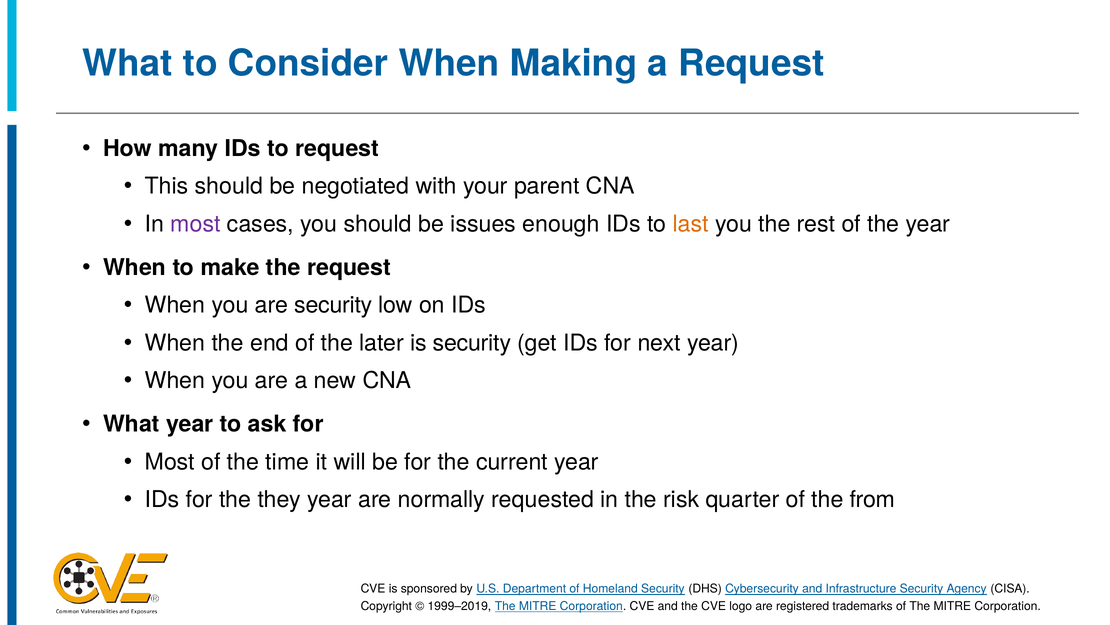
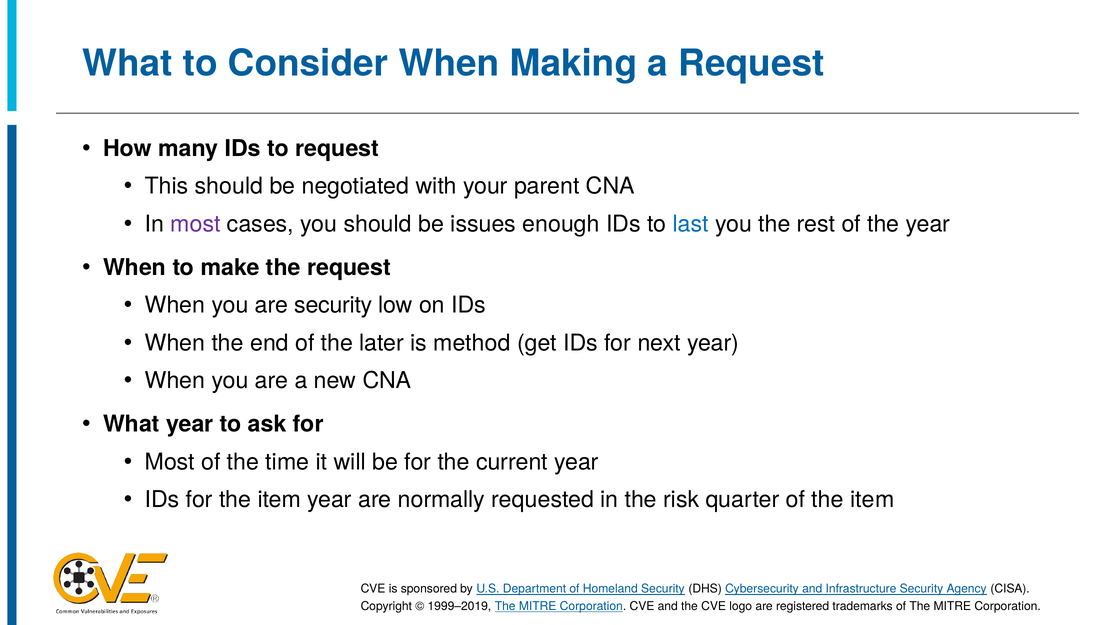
last colour: orange -> blue (691, 224)
is security: security -> method (472, 343)
for the they: they -> item (279, 499)
of the from: from -> item (872, 499)
